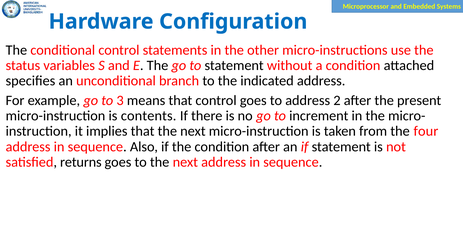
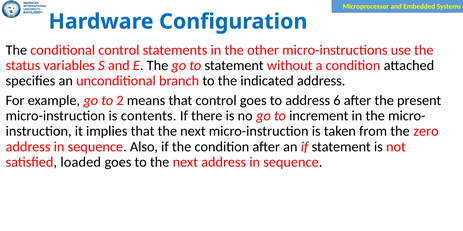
3: 3 -> 2 (120, 101)
2: 2 -> 6 (337, 101)
four: four -> zero (426, 132)
returns: returns -> loaded (81, 162)
